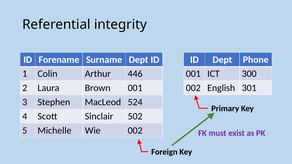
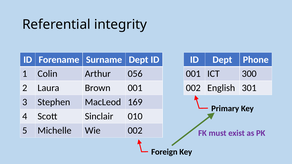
446: 446 -> 056 (135, 74)
524: 524 -> 169 (135, 102)
502: 502 -> 010 (135, 116)
